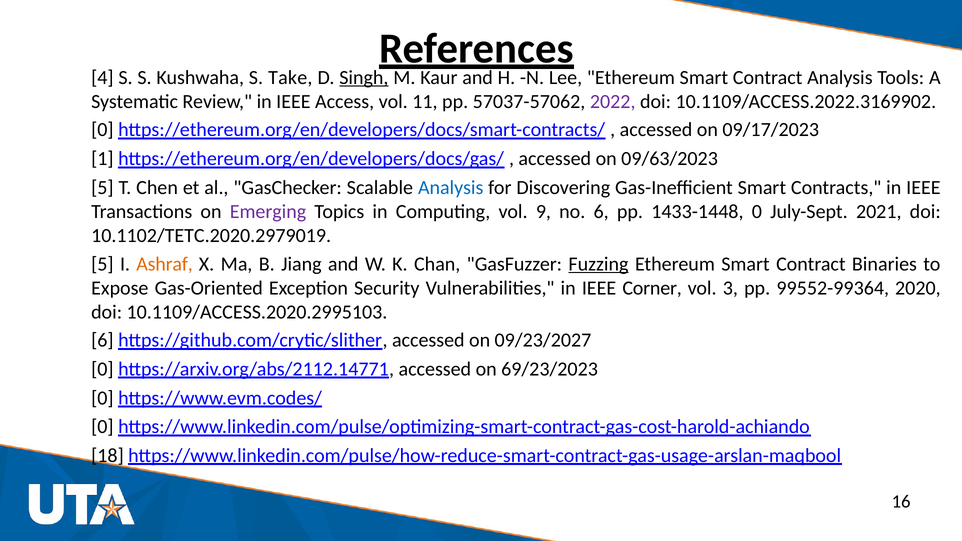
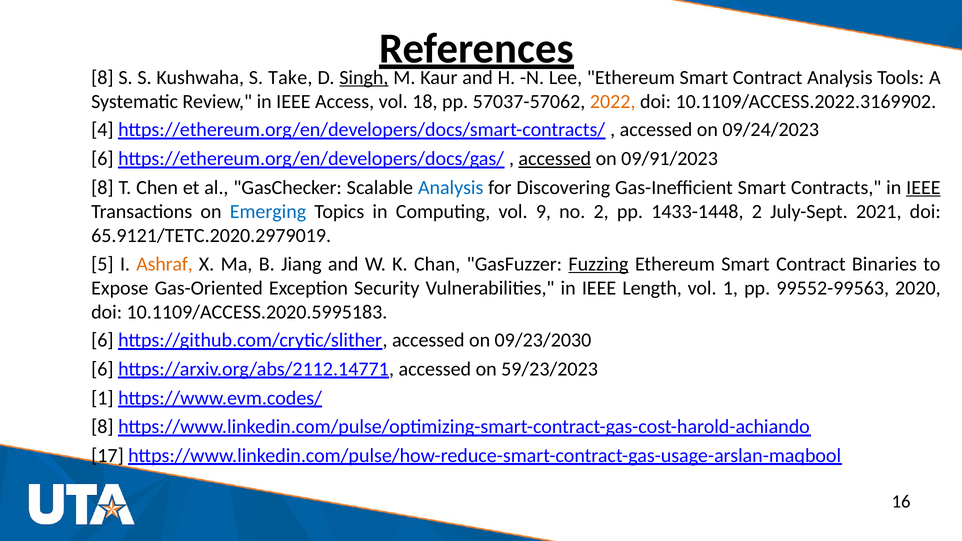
4: 4 -> 8 (102, 78)
11: 11 -> 18 (425, 102)
2022 colour: purple -> orange (613, 102)
0: 0 -> 4 (102, 130)
09/17/2023: 09/17/2023 -> 09/24/2023 (771, 130)
1: 1 -> 6 (102, 159)
accessed underline: none -> present (555, 159)
09/63/2023: 09/63/2023 -> 09/91/2023 (670, 159)
5: 5 -> 8 (102, 188)
IEEE underline: none -> present (923, 188)
Emerging colour: purple -> blue (268, 212)
no 6: 6 -> 2 (601, 212)
1433-1448 0: 0 -> 2 (757, 212)
10.1102/TETC.2020.2979019: 10.1102/TETC.2020.2979019 -> 65.9121/TETC.2020.2979019 (211, 236)
Corner: Corner -> Length (652, 288)
vol 3: 3 -> 1 (730, 288)
99552-99364: 99552-99364 -> 99552-99563 (833, 288)
10.1109/ACCESS.2020.2995103: 10.1109/ACCESS.2020.2995103 -> 10.1109/ACCESS.2020.5995183 (257, 312)
09/23/2027: 09/23/2027 -> 09/23/2030 (543, 340)
0: 0 -> 6 (102, 369)
69/23/2023: 69/23/2023 -> 59/23/2023 (550, 369)
0: 0 -> 1 (102, 398)
0: 0 -> 8 (102, 427)
18: 18 -> 17 (107, 456)
